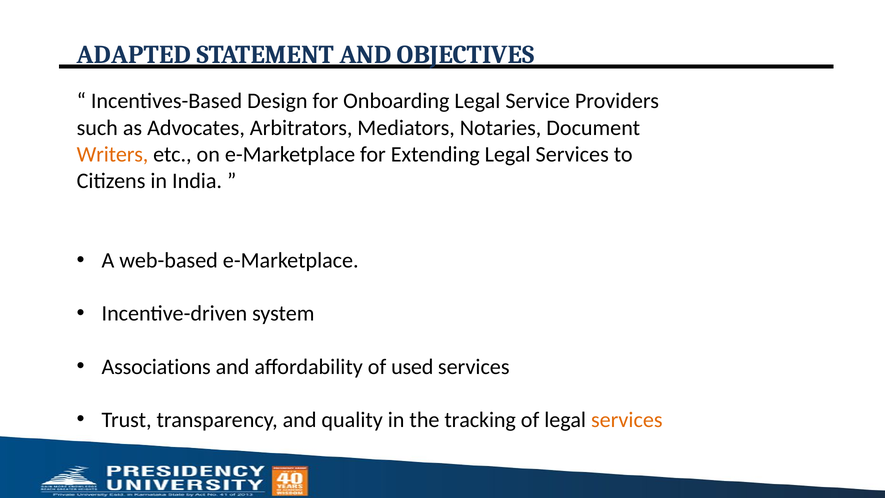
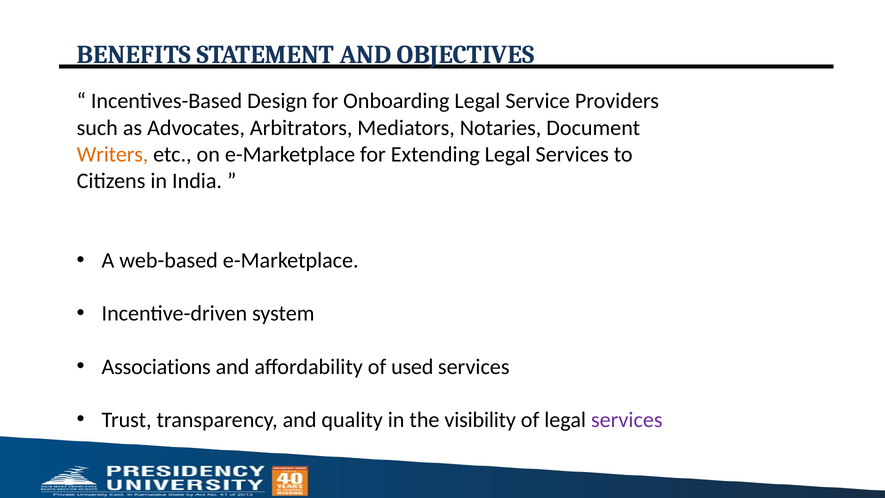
ADAPTED: ADAPTED -> BENEFITS (134, 55)
tracking: tracking -> visibility (480, 420)
services colour: orange -> purple (627, 420)
